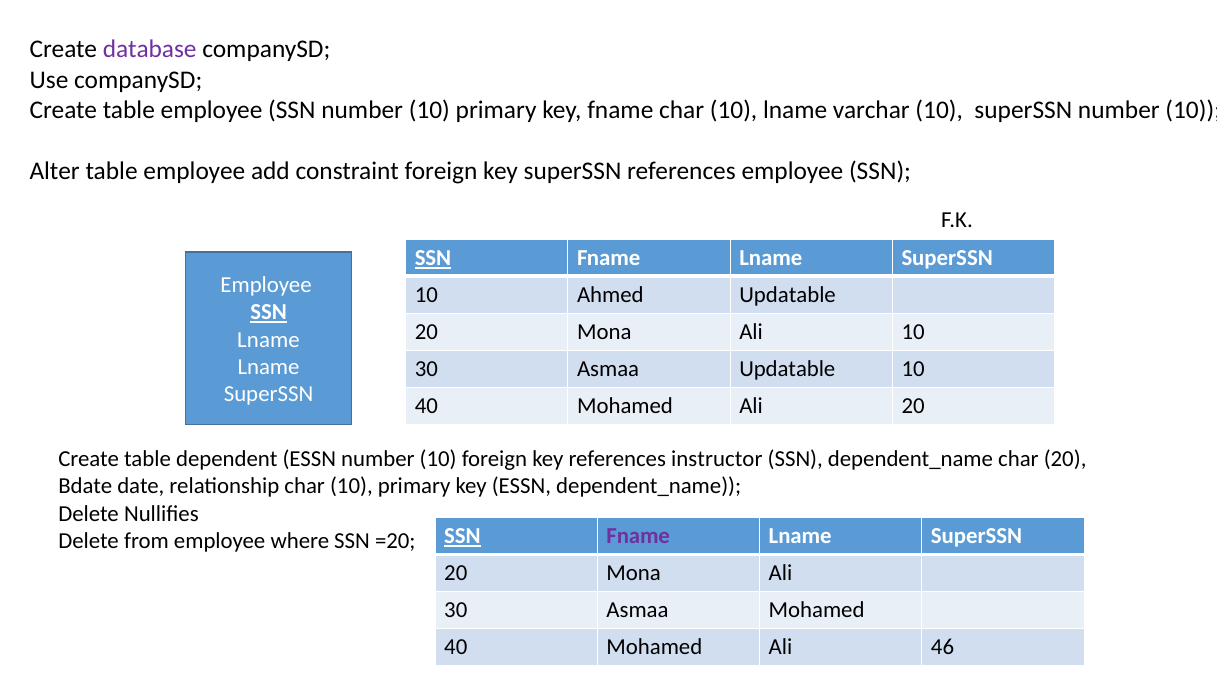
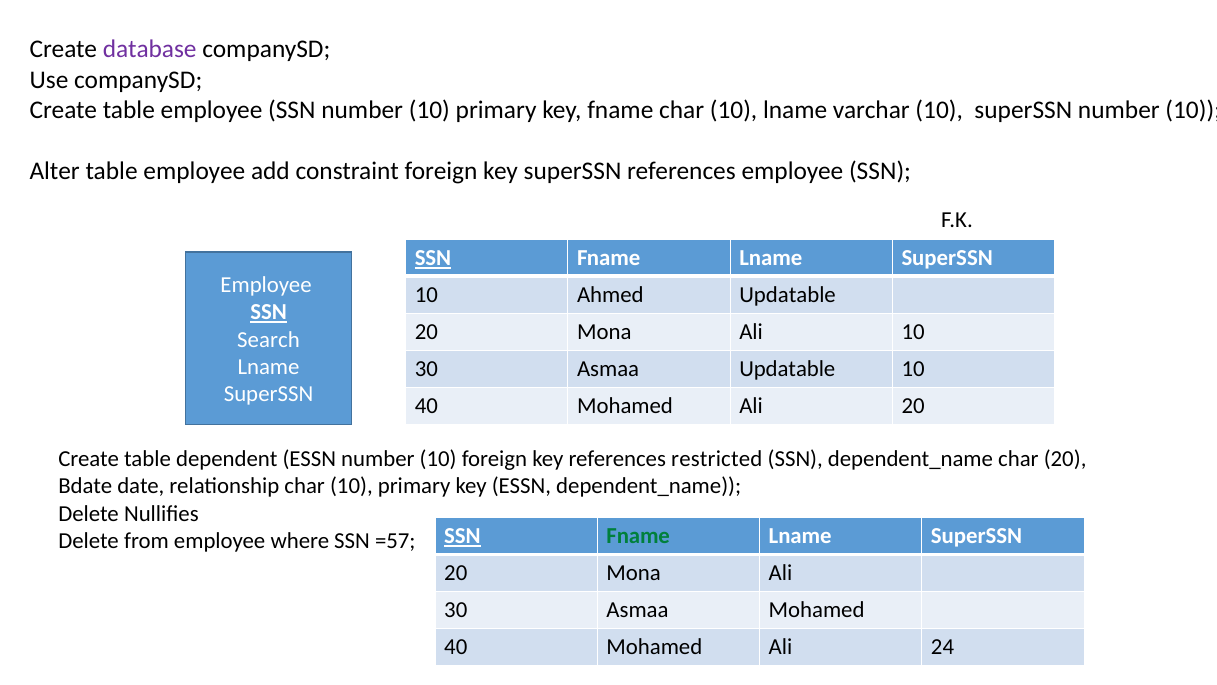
Lname: Lname -> Search (269, 339)
instructor: instructor -> restricted (717, 458)
Fname colour: purple -> green (638, 536)
=20: =20 -> =57 (395, 541)
46: 46 -> 24 (943, 647)
